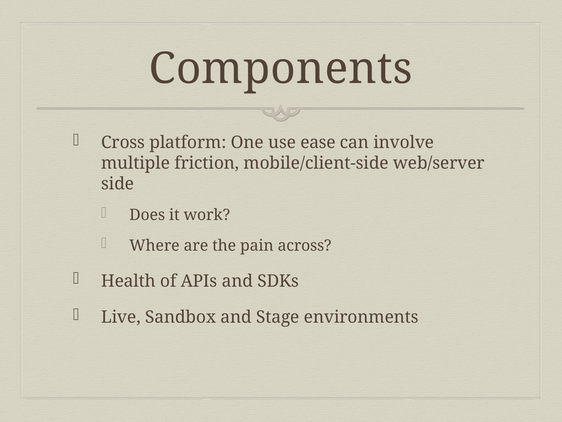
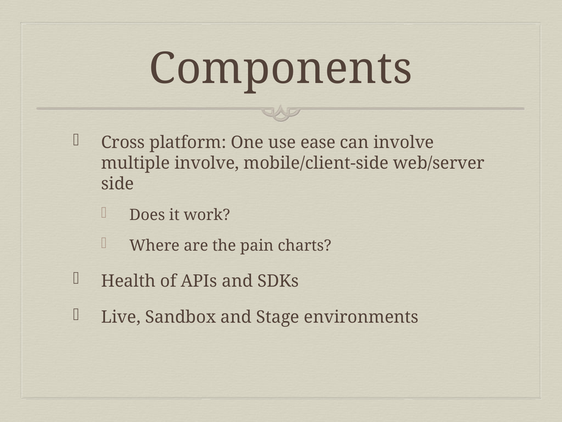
multiple friction: friction -> involve (207, 163)
across: across -> charts (305, 245)
